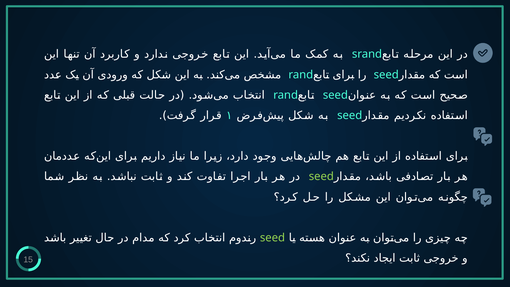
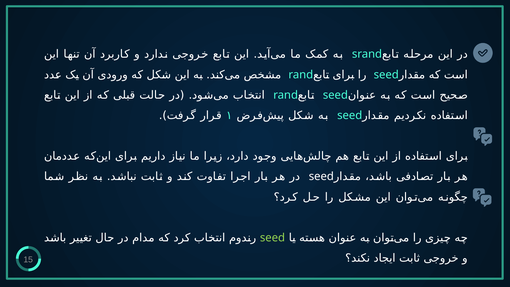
seed colour: light green -> white (321, 177)
